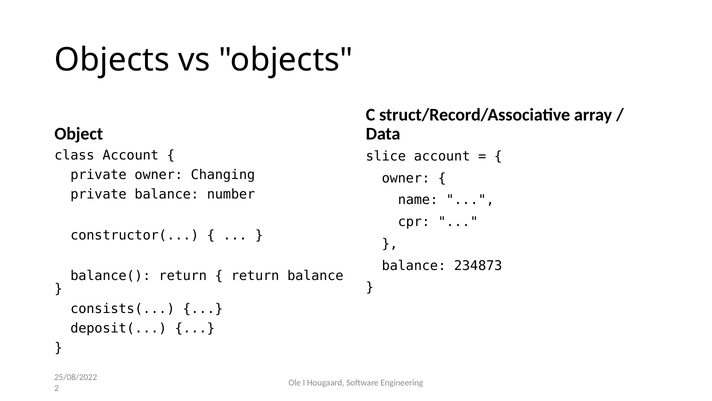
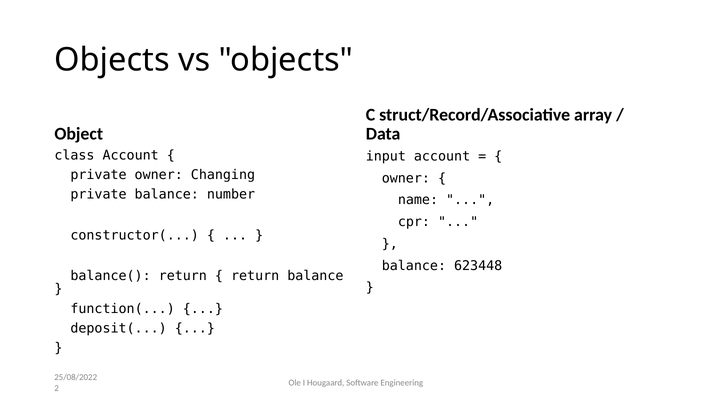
slice: slice -> input (386, 156)
234873: 234873 -> 623448 (478, 265)
consists(: consists( -> function( (123, 308)
